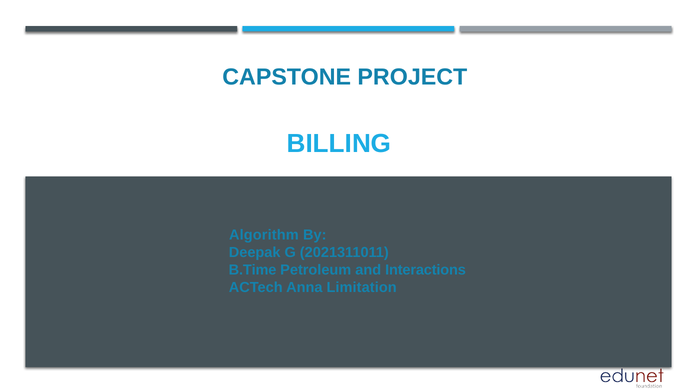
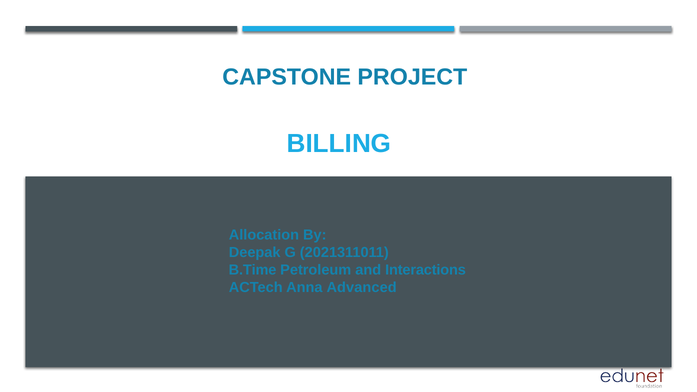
Algorithm: Algorithm -> Allocation (264, 235)
Limitation: Limitation -> Advanced (362, 287)
